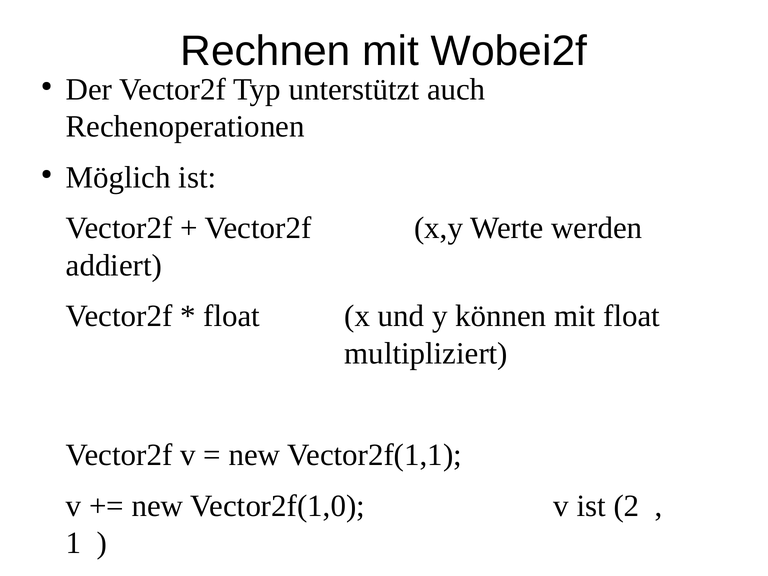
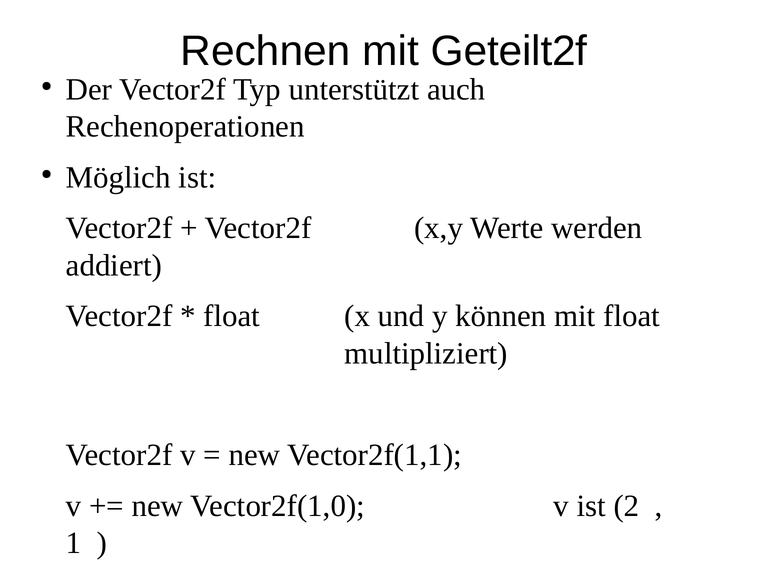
Wobei2f: Wobei2f -> Geteilt2f (509, 51)
